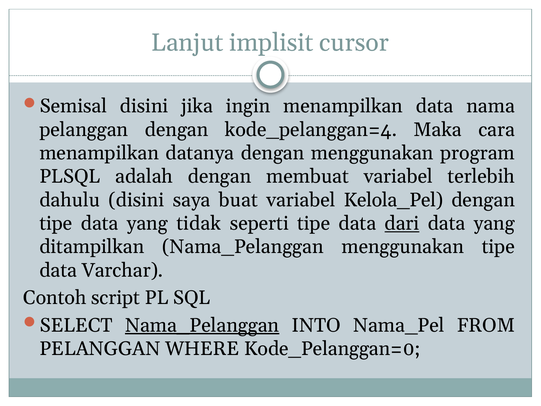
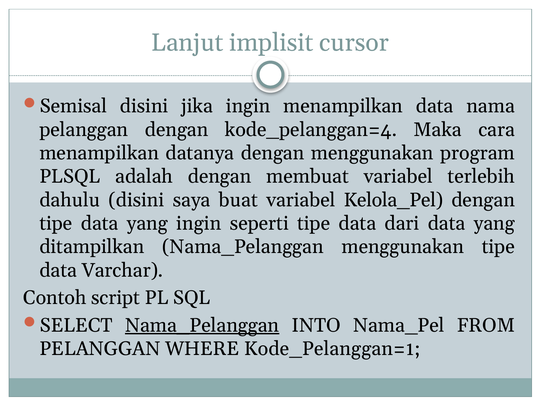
yang tidak: tidak -> ingin (199, 223)
dari underline: present -> none (402, 223)
Kode_Pelanggan=0: Kode_Pelanggan=0 -> Kode_Pelanggan=1 (332, 349)
